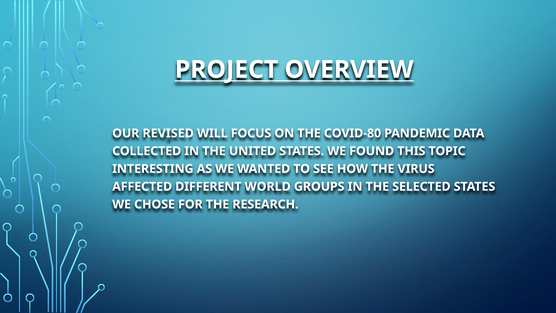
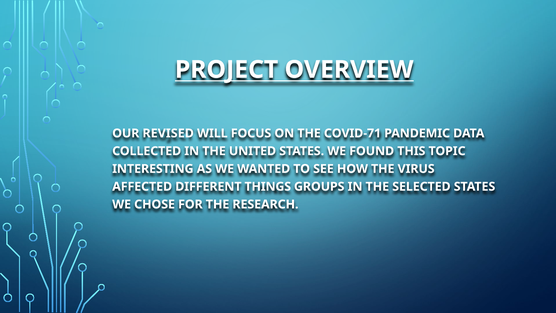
COVID-80: COVID-80 -> COVID-71 (353, 133)
WORLD: WORLD -> THINGS (268, 186)
